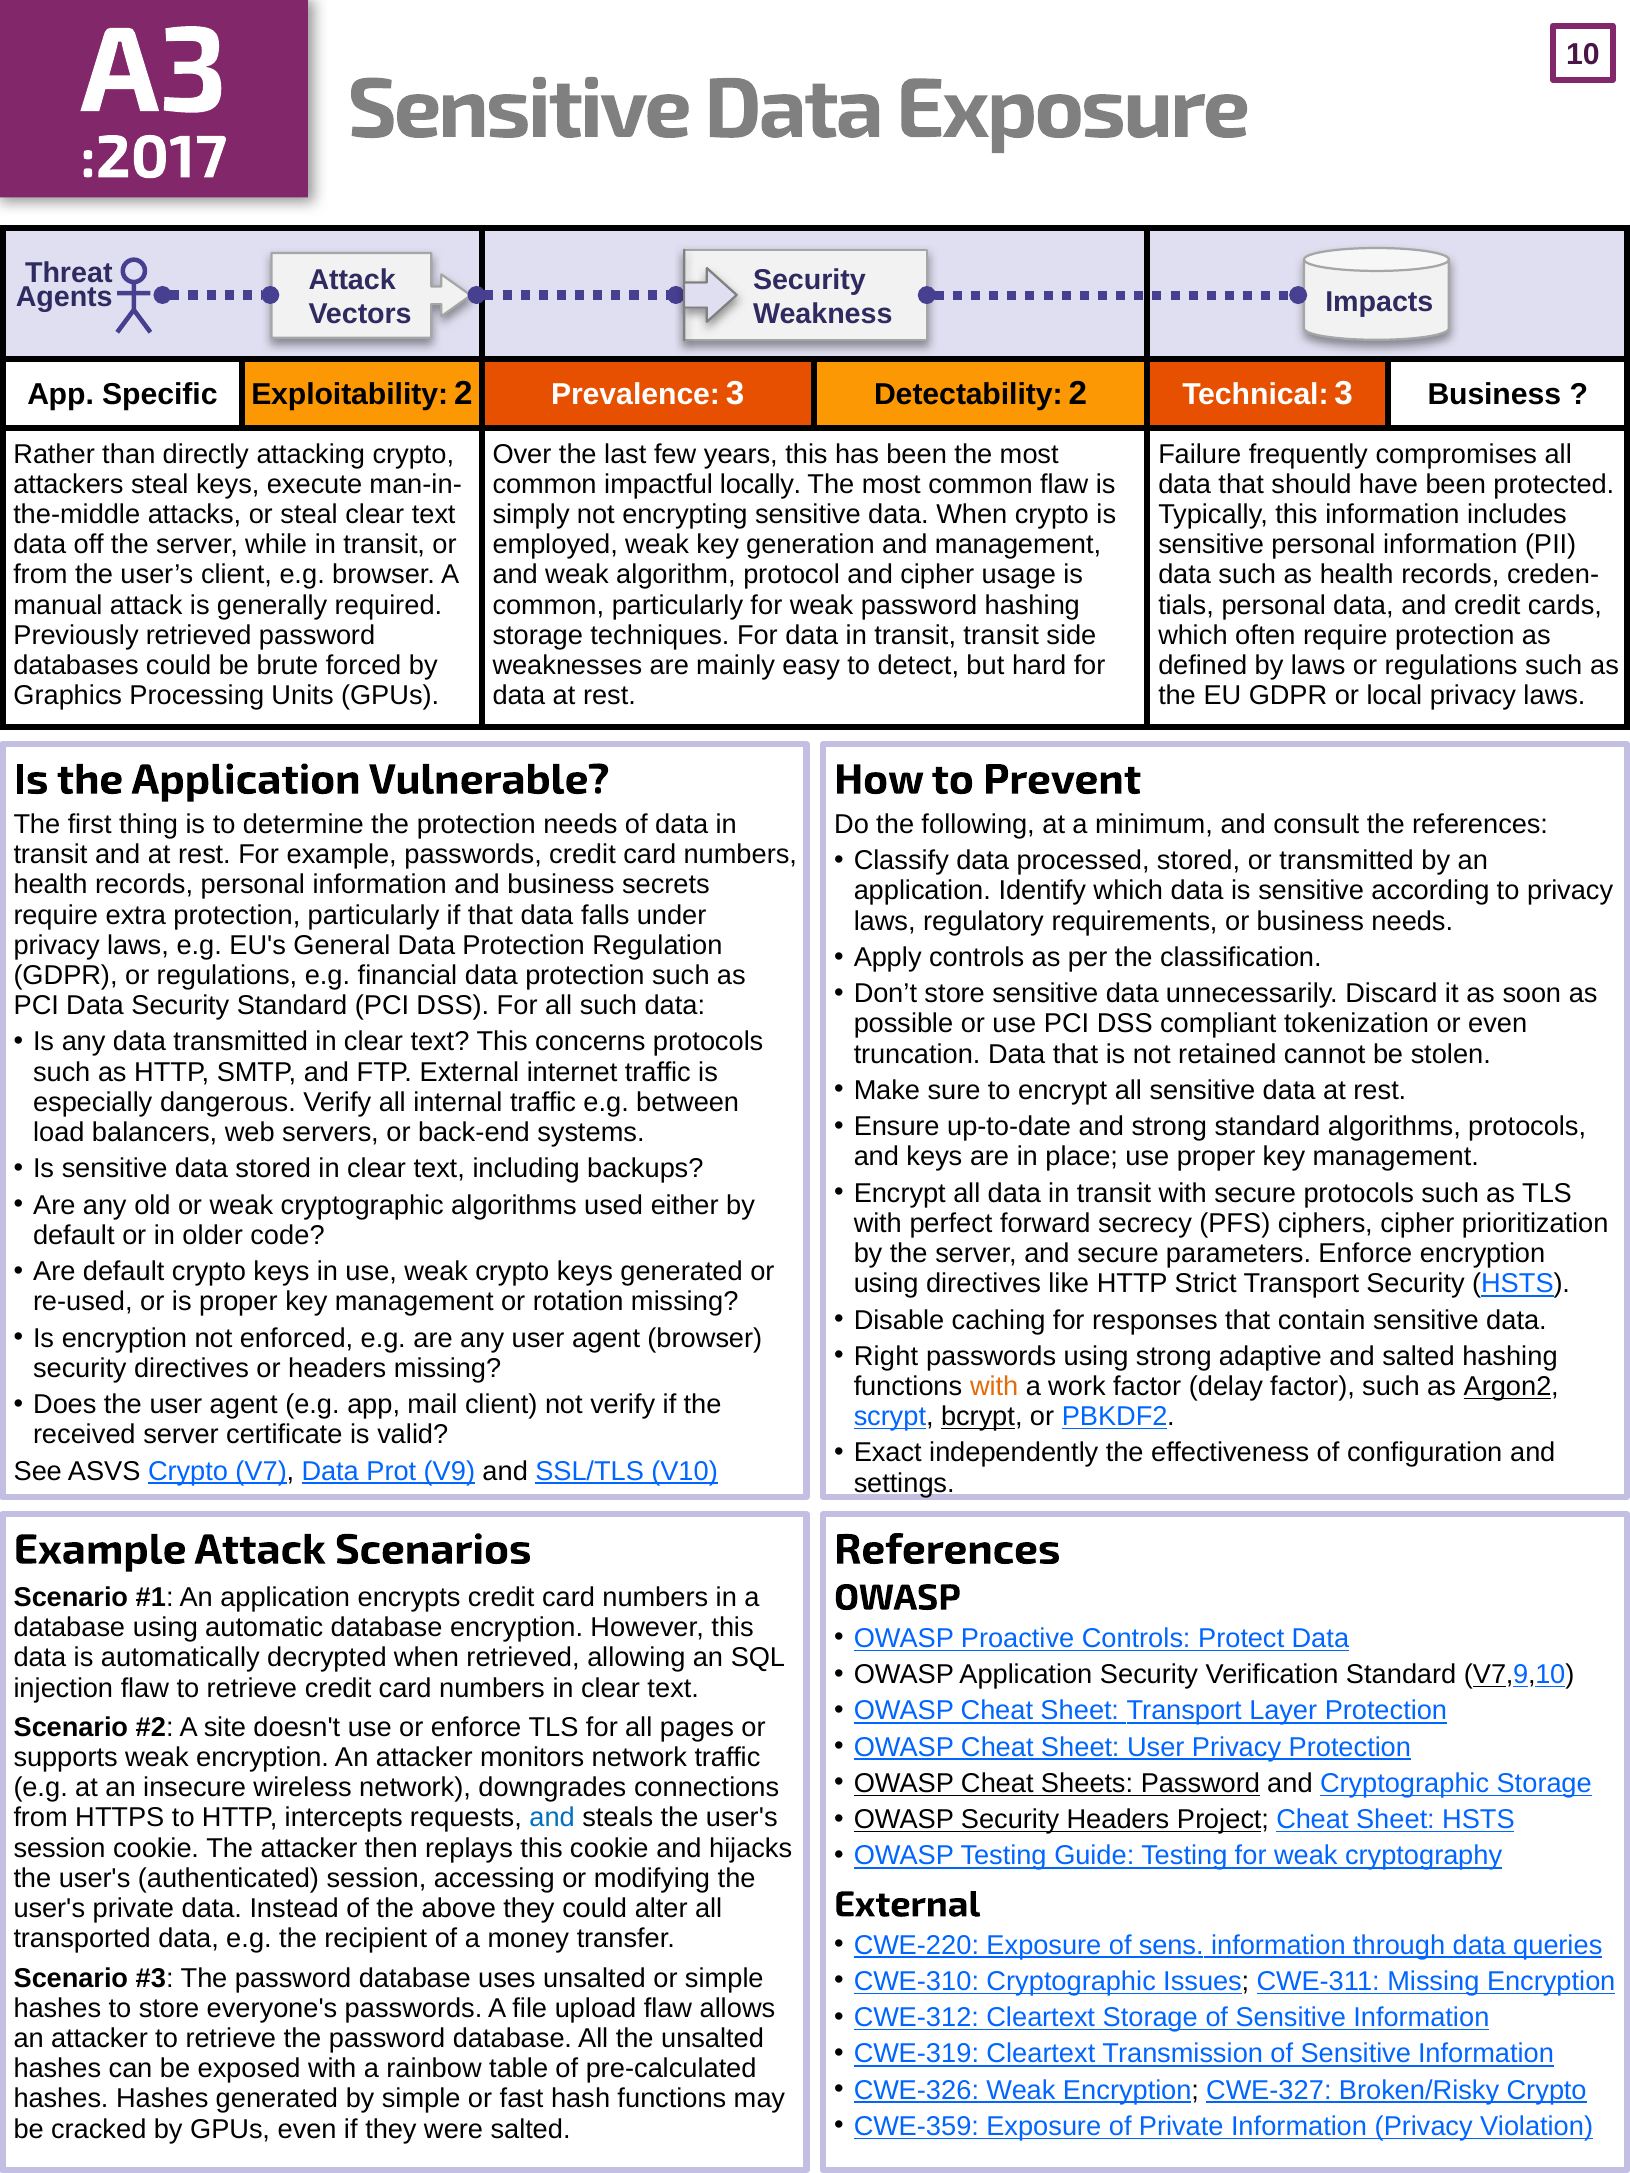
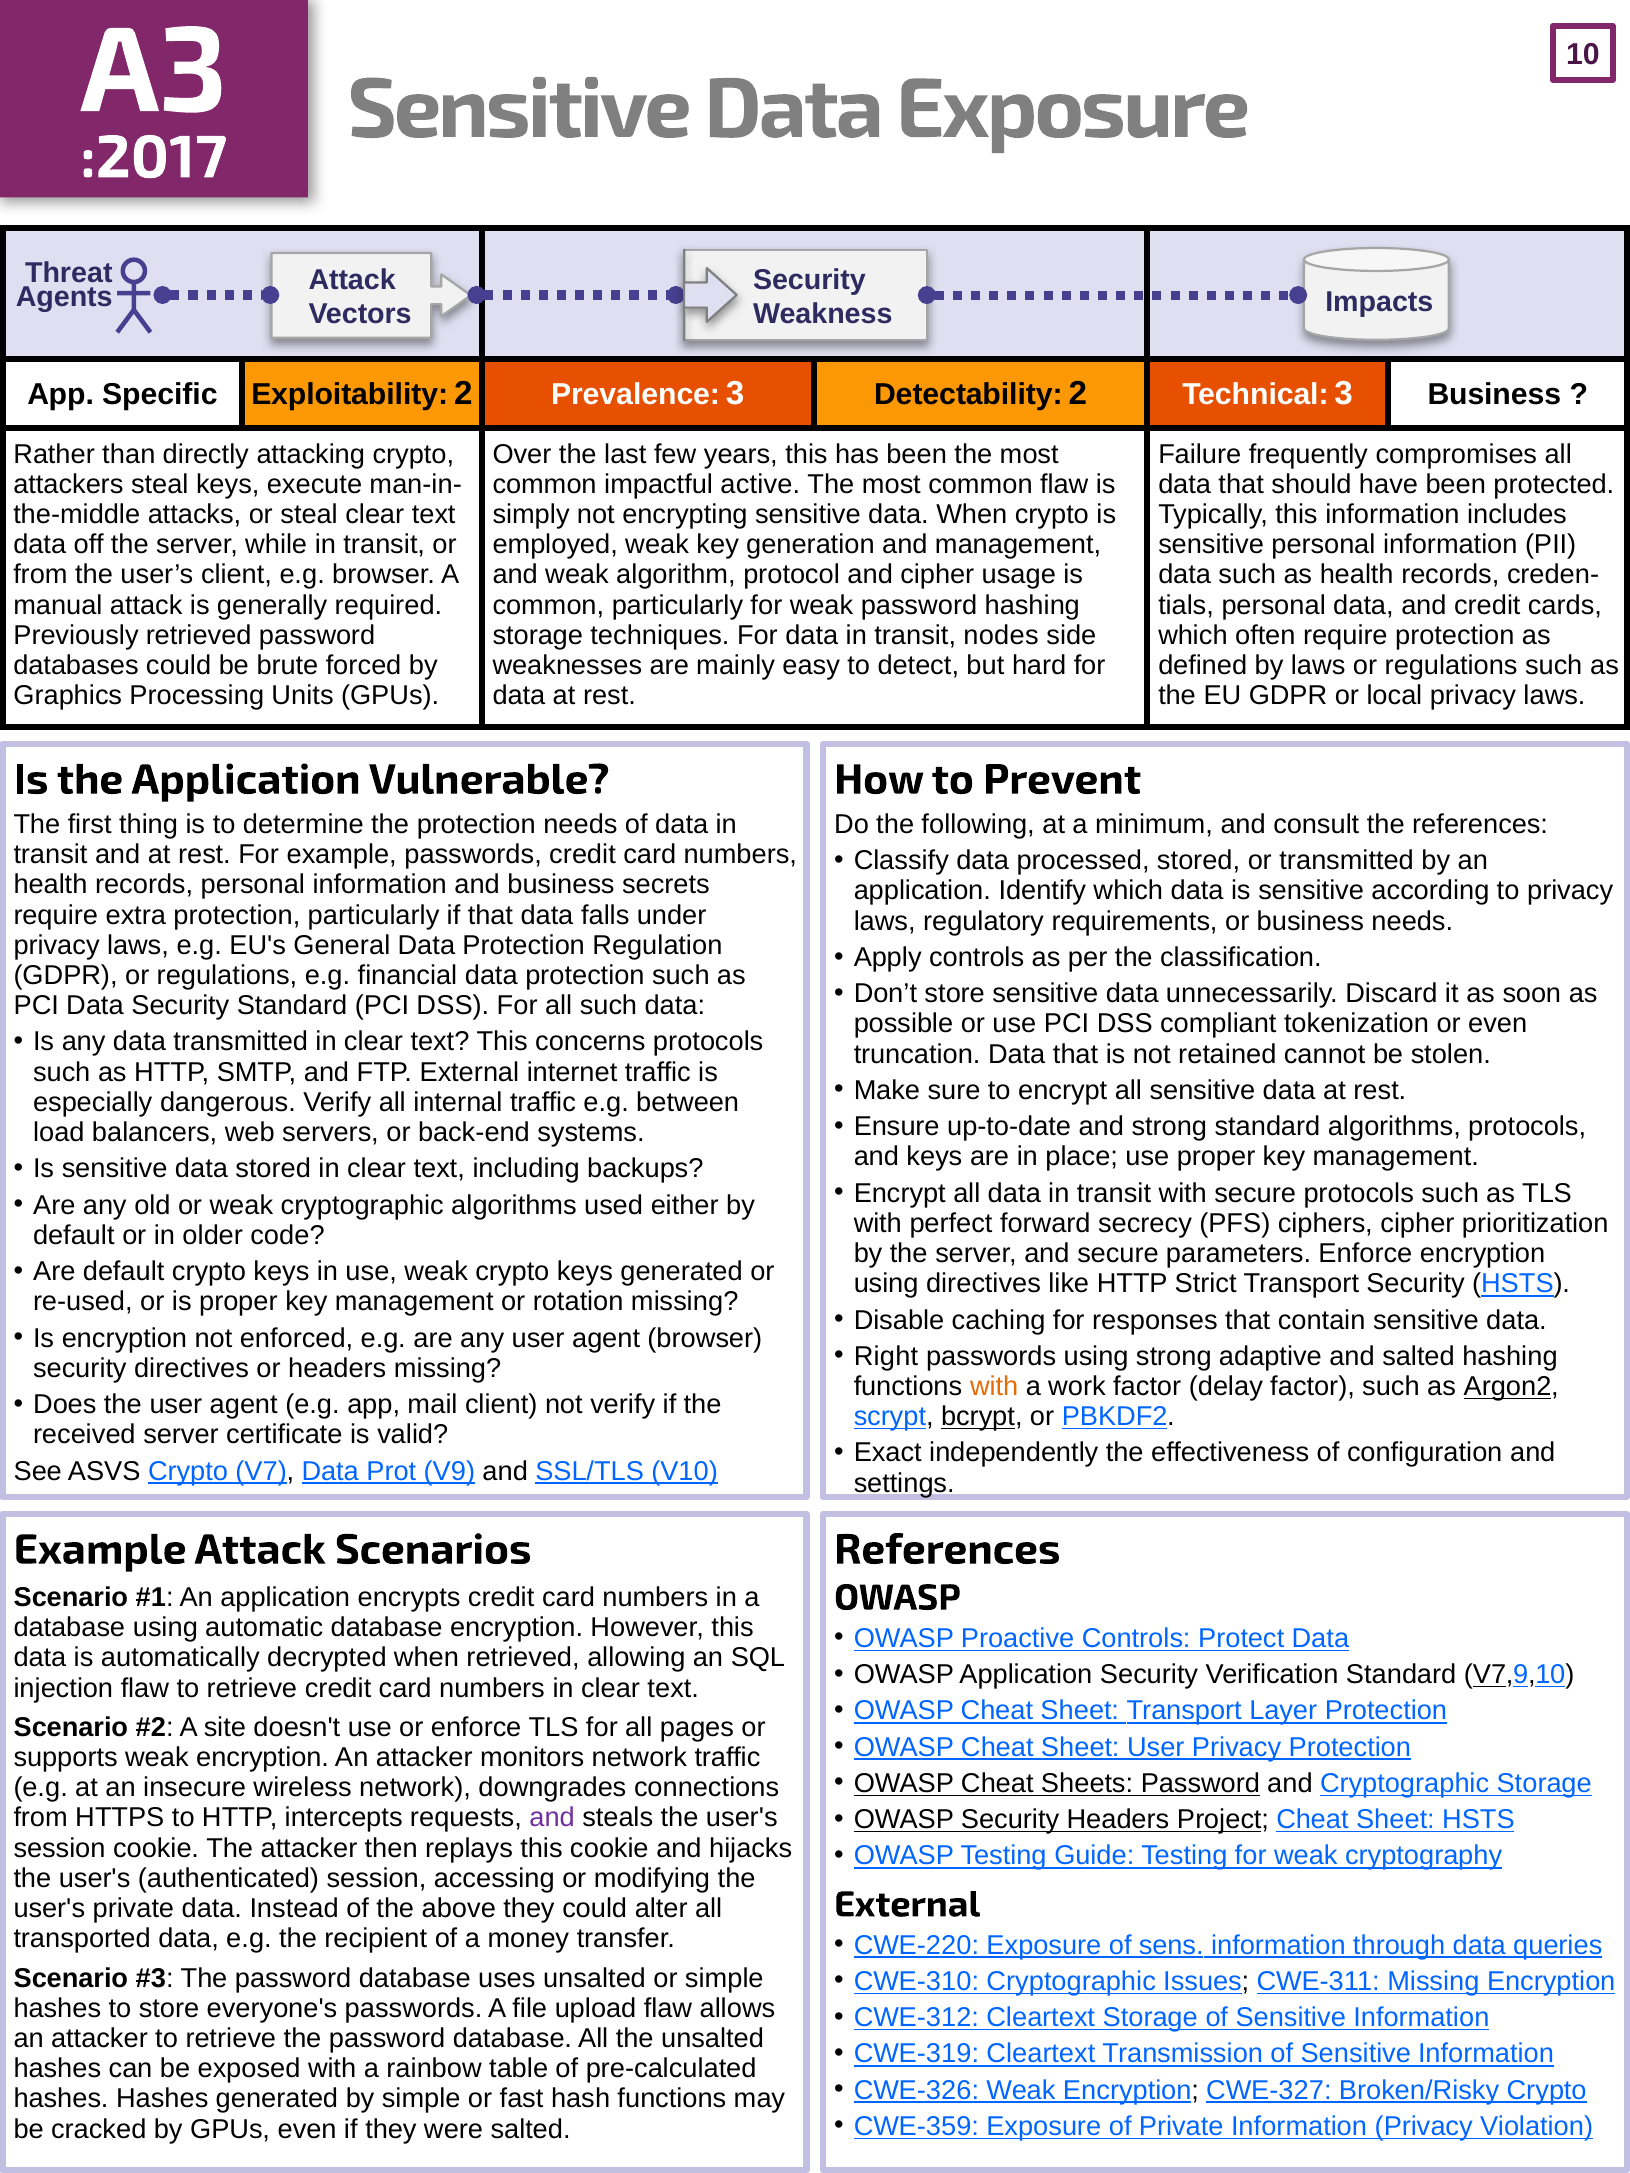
locally: locally -> active (760, 484)
transit transit: transit -> nodes (1001, 635)
and colour: blue -> purple (552, 1818)
